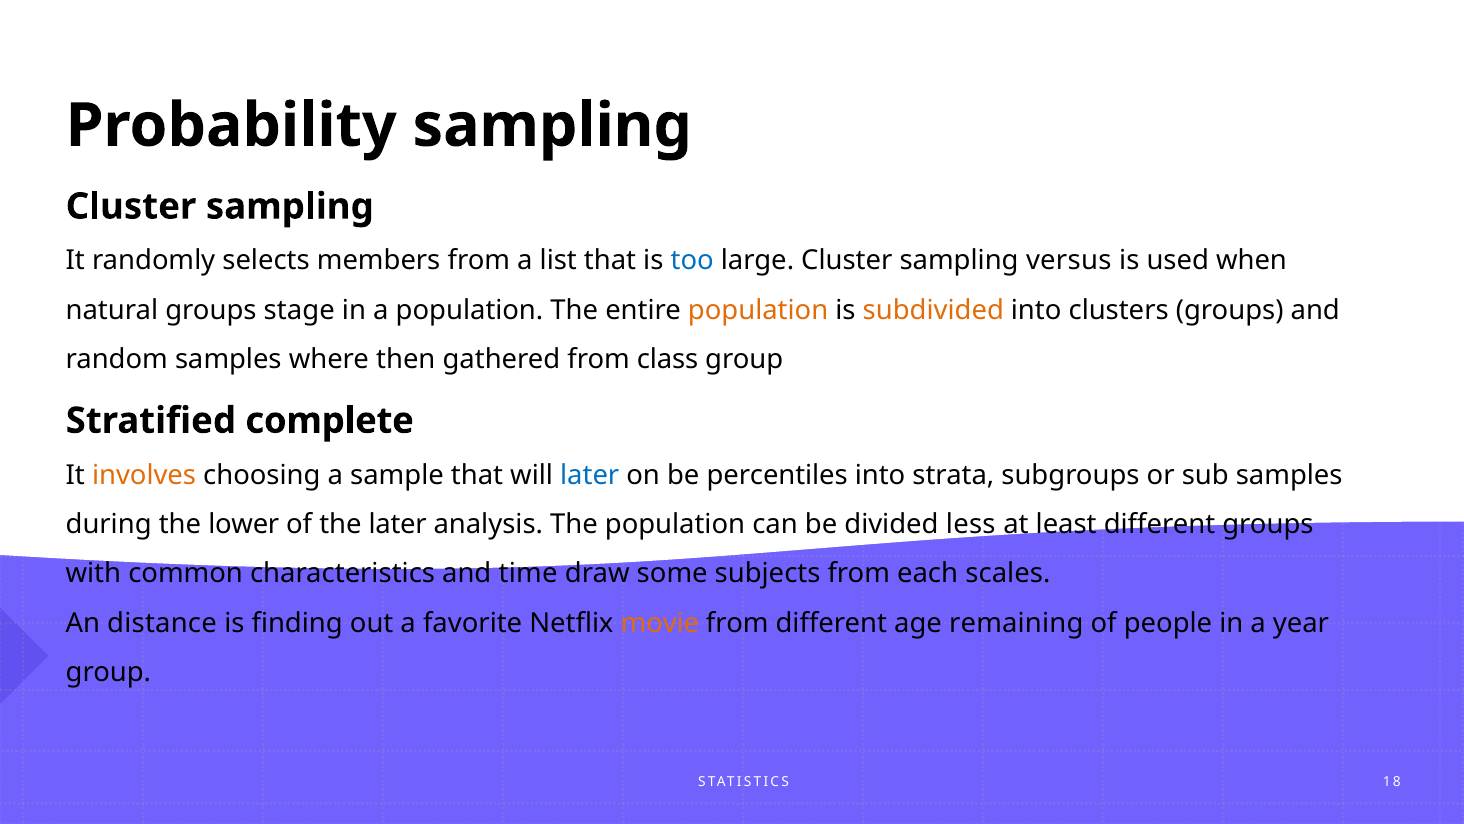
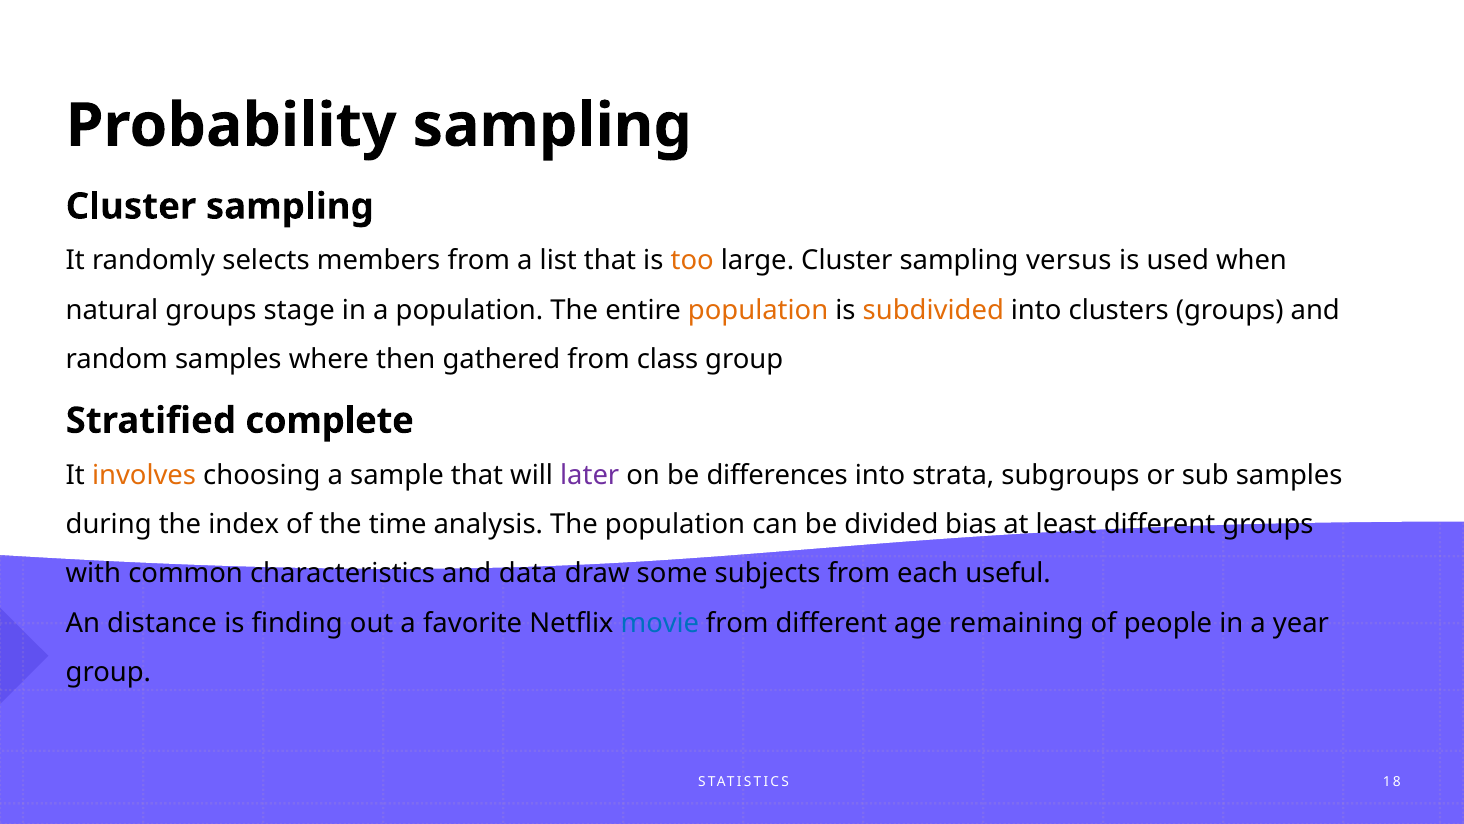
too colour: blue -> orange (692, 261)
later colour: blue -> purple (590, 475)
percentiles: percentiles -> differences (777, 475)
lower: lower -> index (244, 524)
the later: later -> time (398, 524)
less: less -> bias (971, 524)
time: time -> data (528, 574)
scales: scales -> useful (1008, 574)
movie colour: orange -> blue (660, 623)
